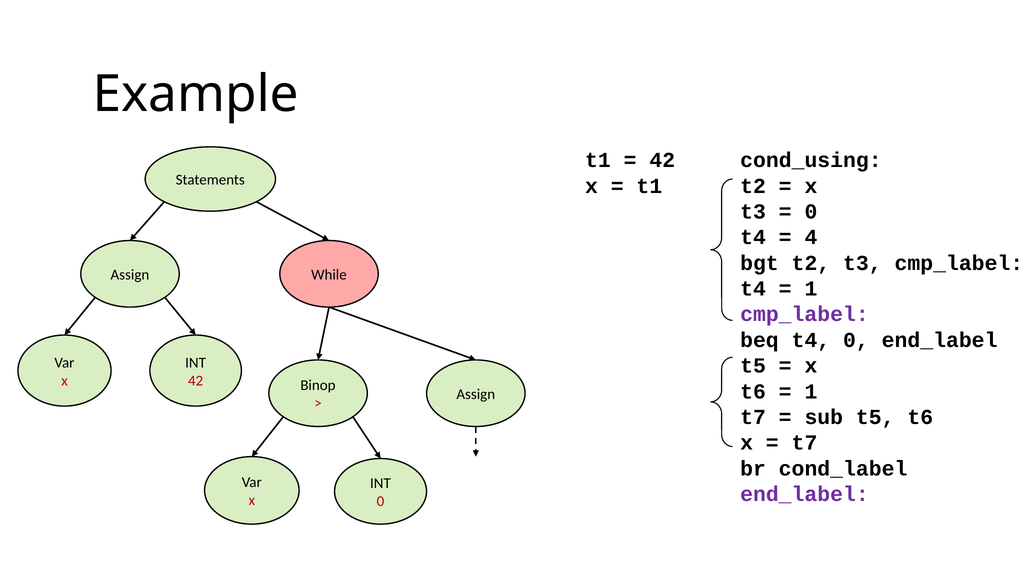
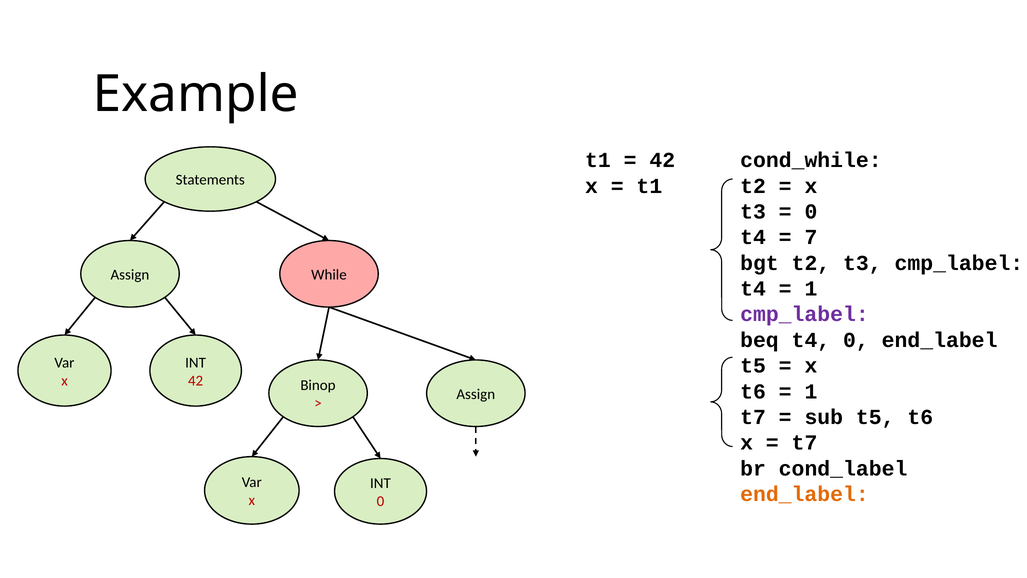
cond_using: cond_using -> cond_while (811, 160)
4: 4 -> 7 (811, 237)
end_label colour: purple -> orange (804, 494)
